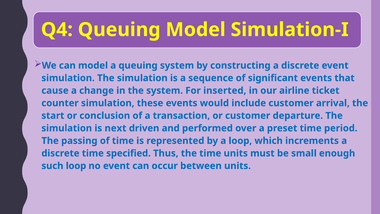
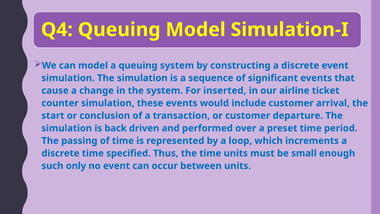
next: next -> back (116, 128)
such loop: loop -> only (76, 166)
